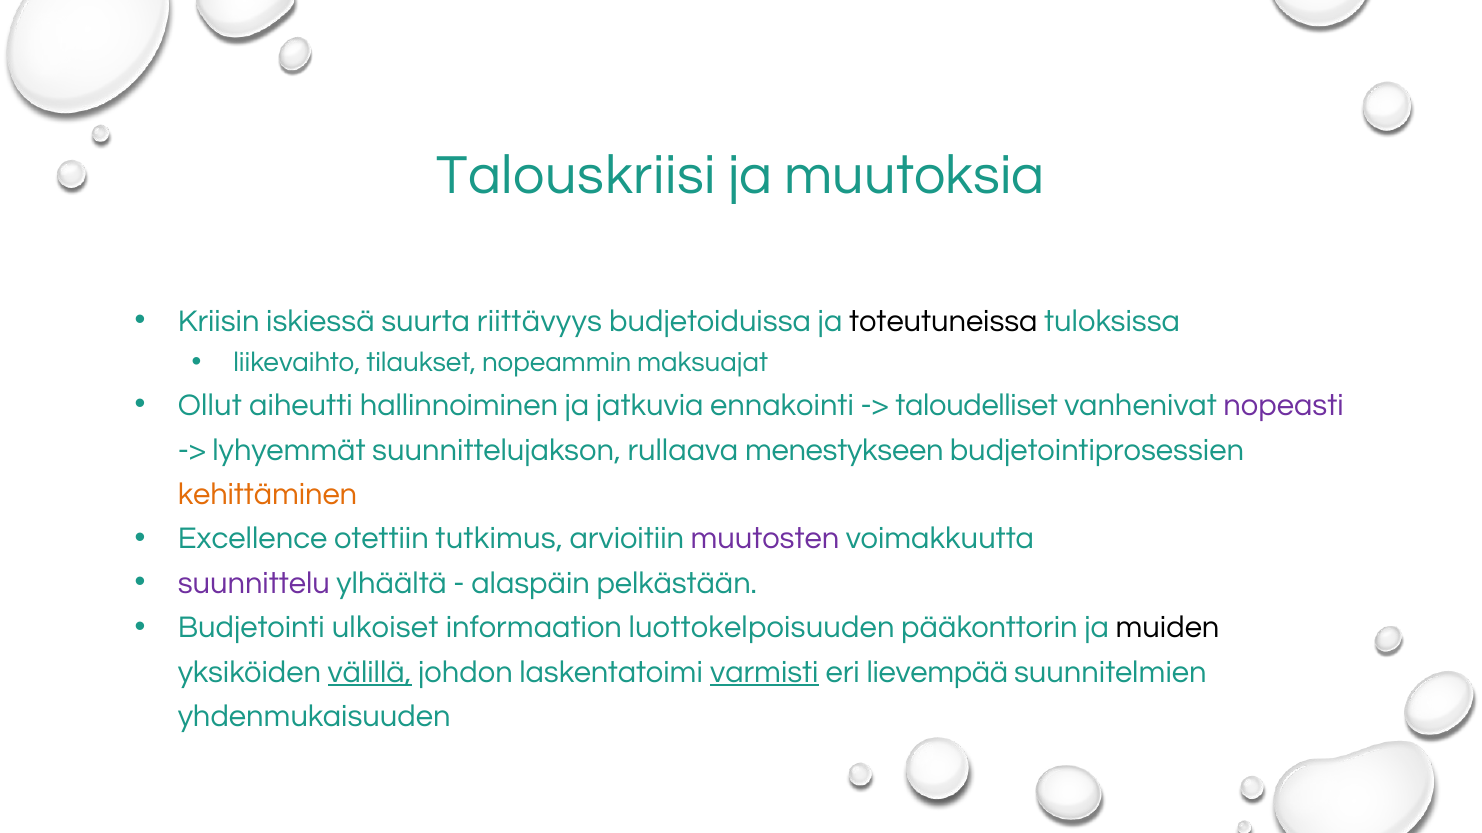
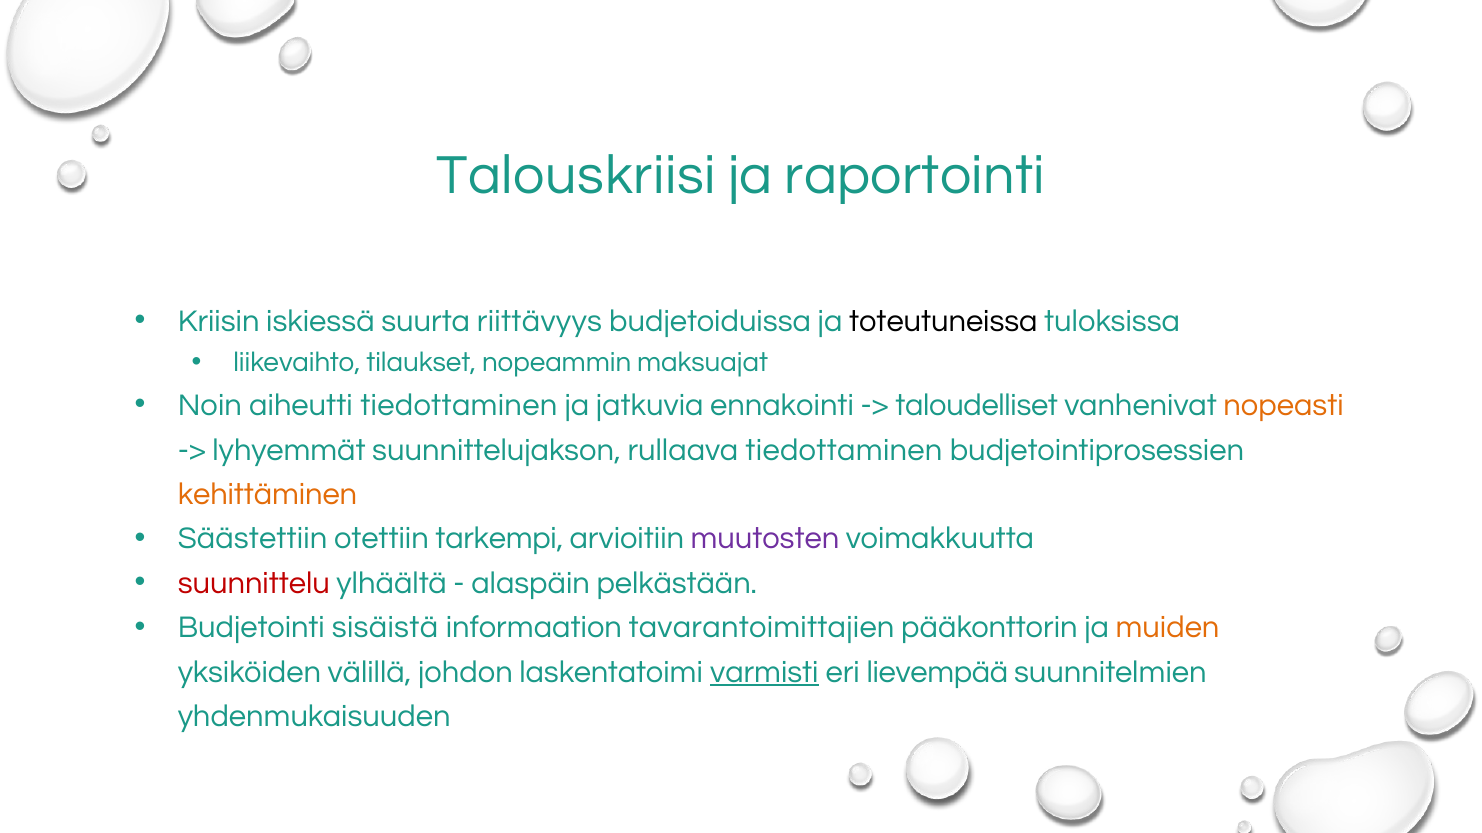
muutoksia: muutoksia -> raportointi (915, 175)
Ollut: Ollut -> Noin (210, 406)
aiheutti hallinnoiminen: hallinnoiminen -> tiedottaminen (459, 406)
nopeasti colour: purple -> orange (1284, 406)
rullaava menestykseen: menestykseen -> tiedottaminen (844, 450)
Excellence: Excellence -> Säästettiin (253, 539)
tutkimus: tutkimus -> tarkempi (499, 539)
suunnittelu colour: purple -> red (254, 584)
ulkoiset: ulkoiset -> sisäistä (385, 628)
luottokelpoisuuden: luottokelpoisuuden -> tavarantoimittajien (761, 628)
muiden colour: black -> orange (1168, 628)
välillä underline: present -> none (370, 673)
